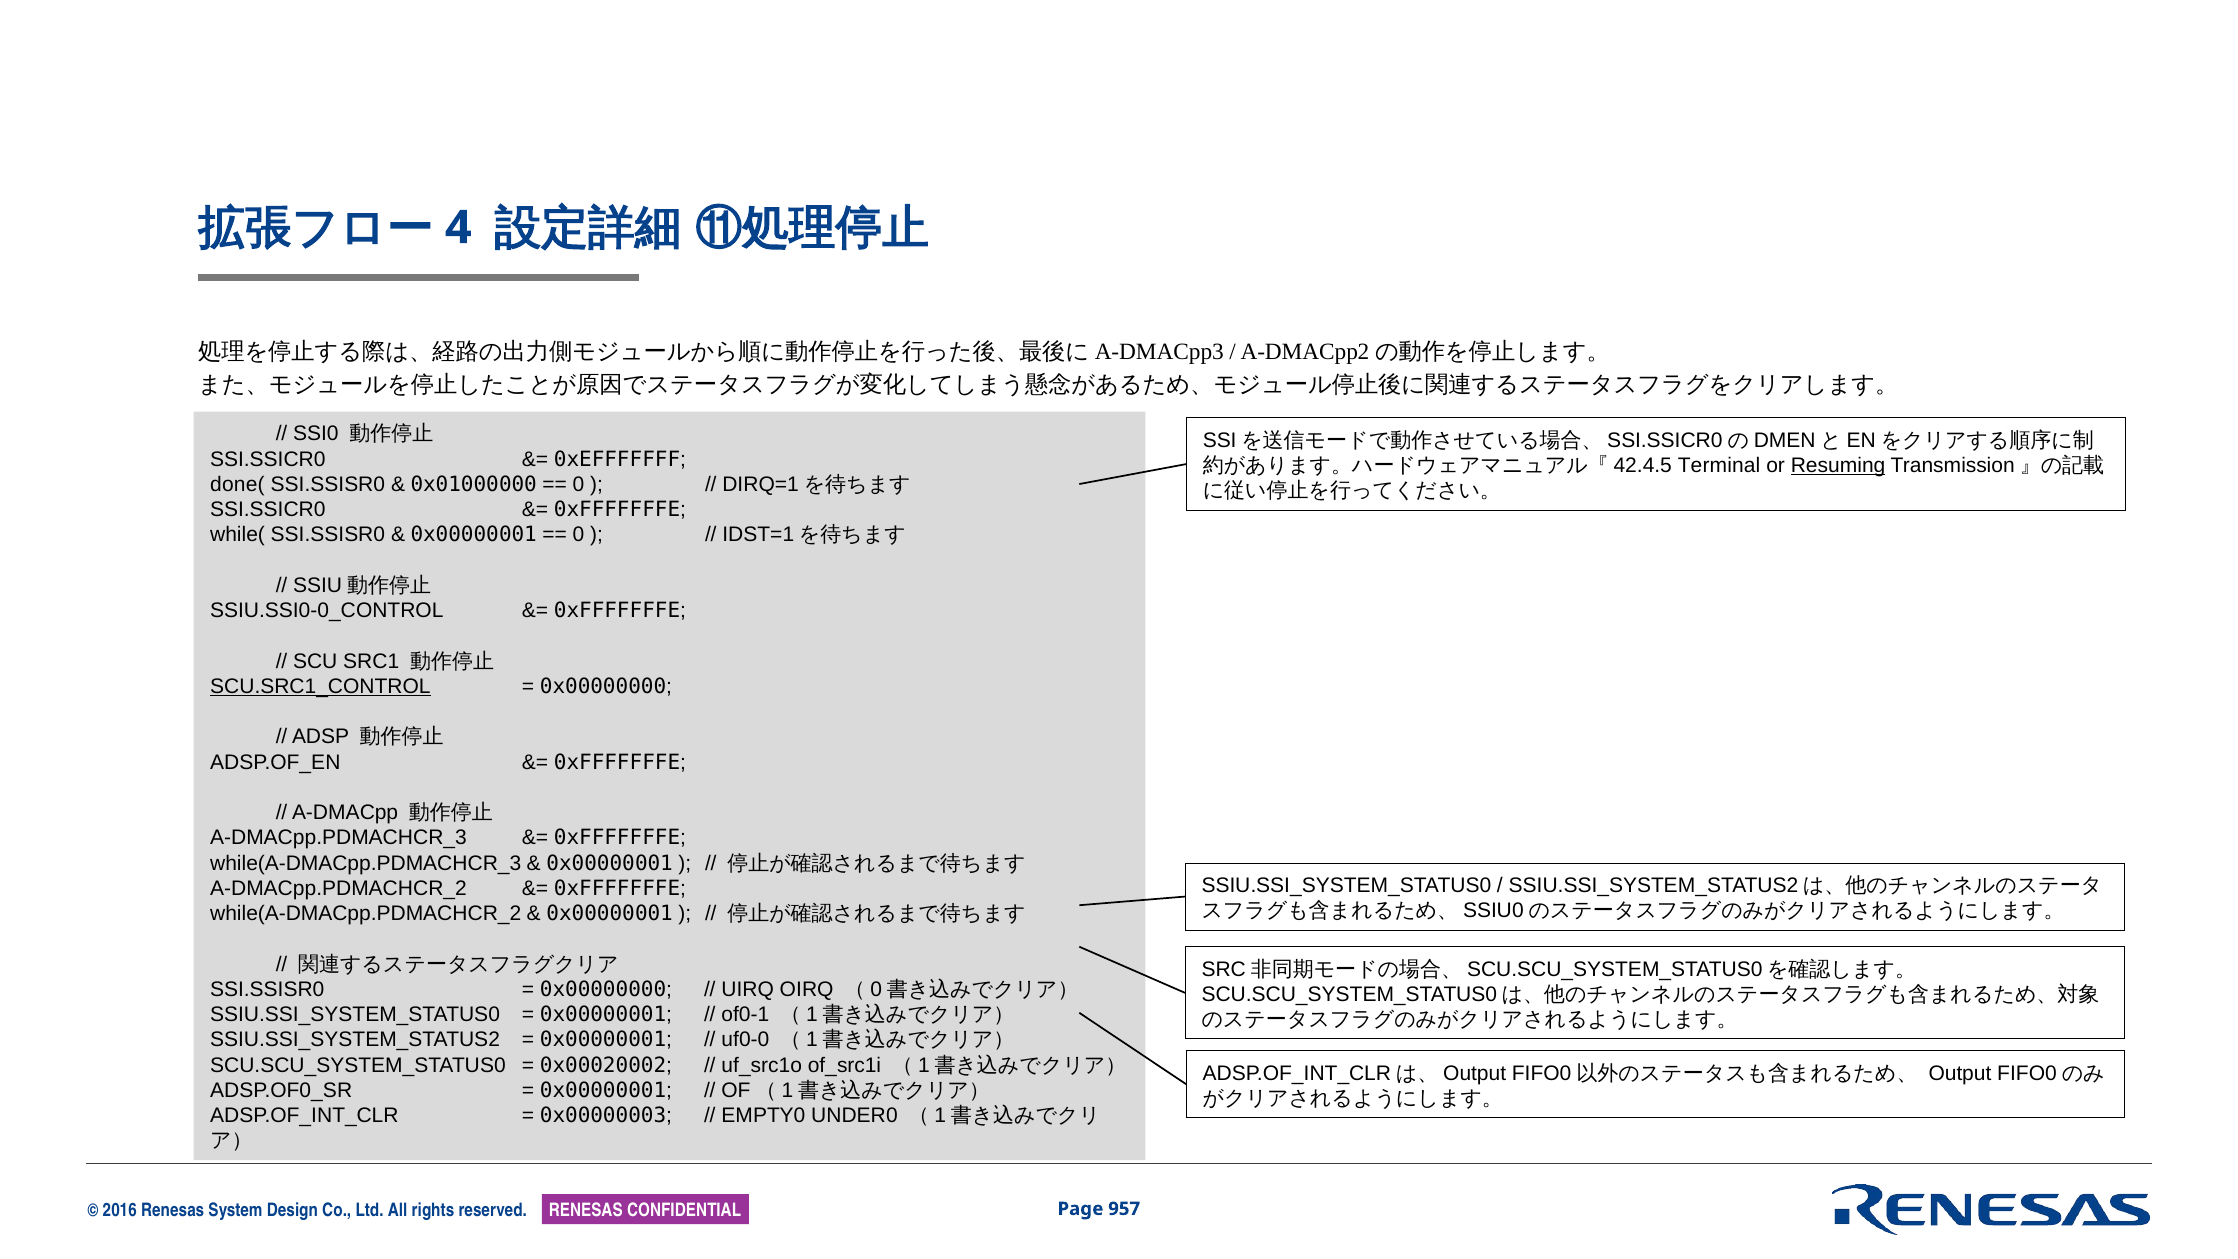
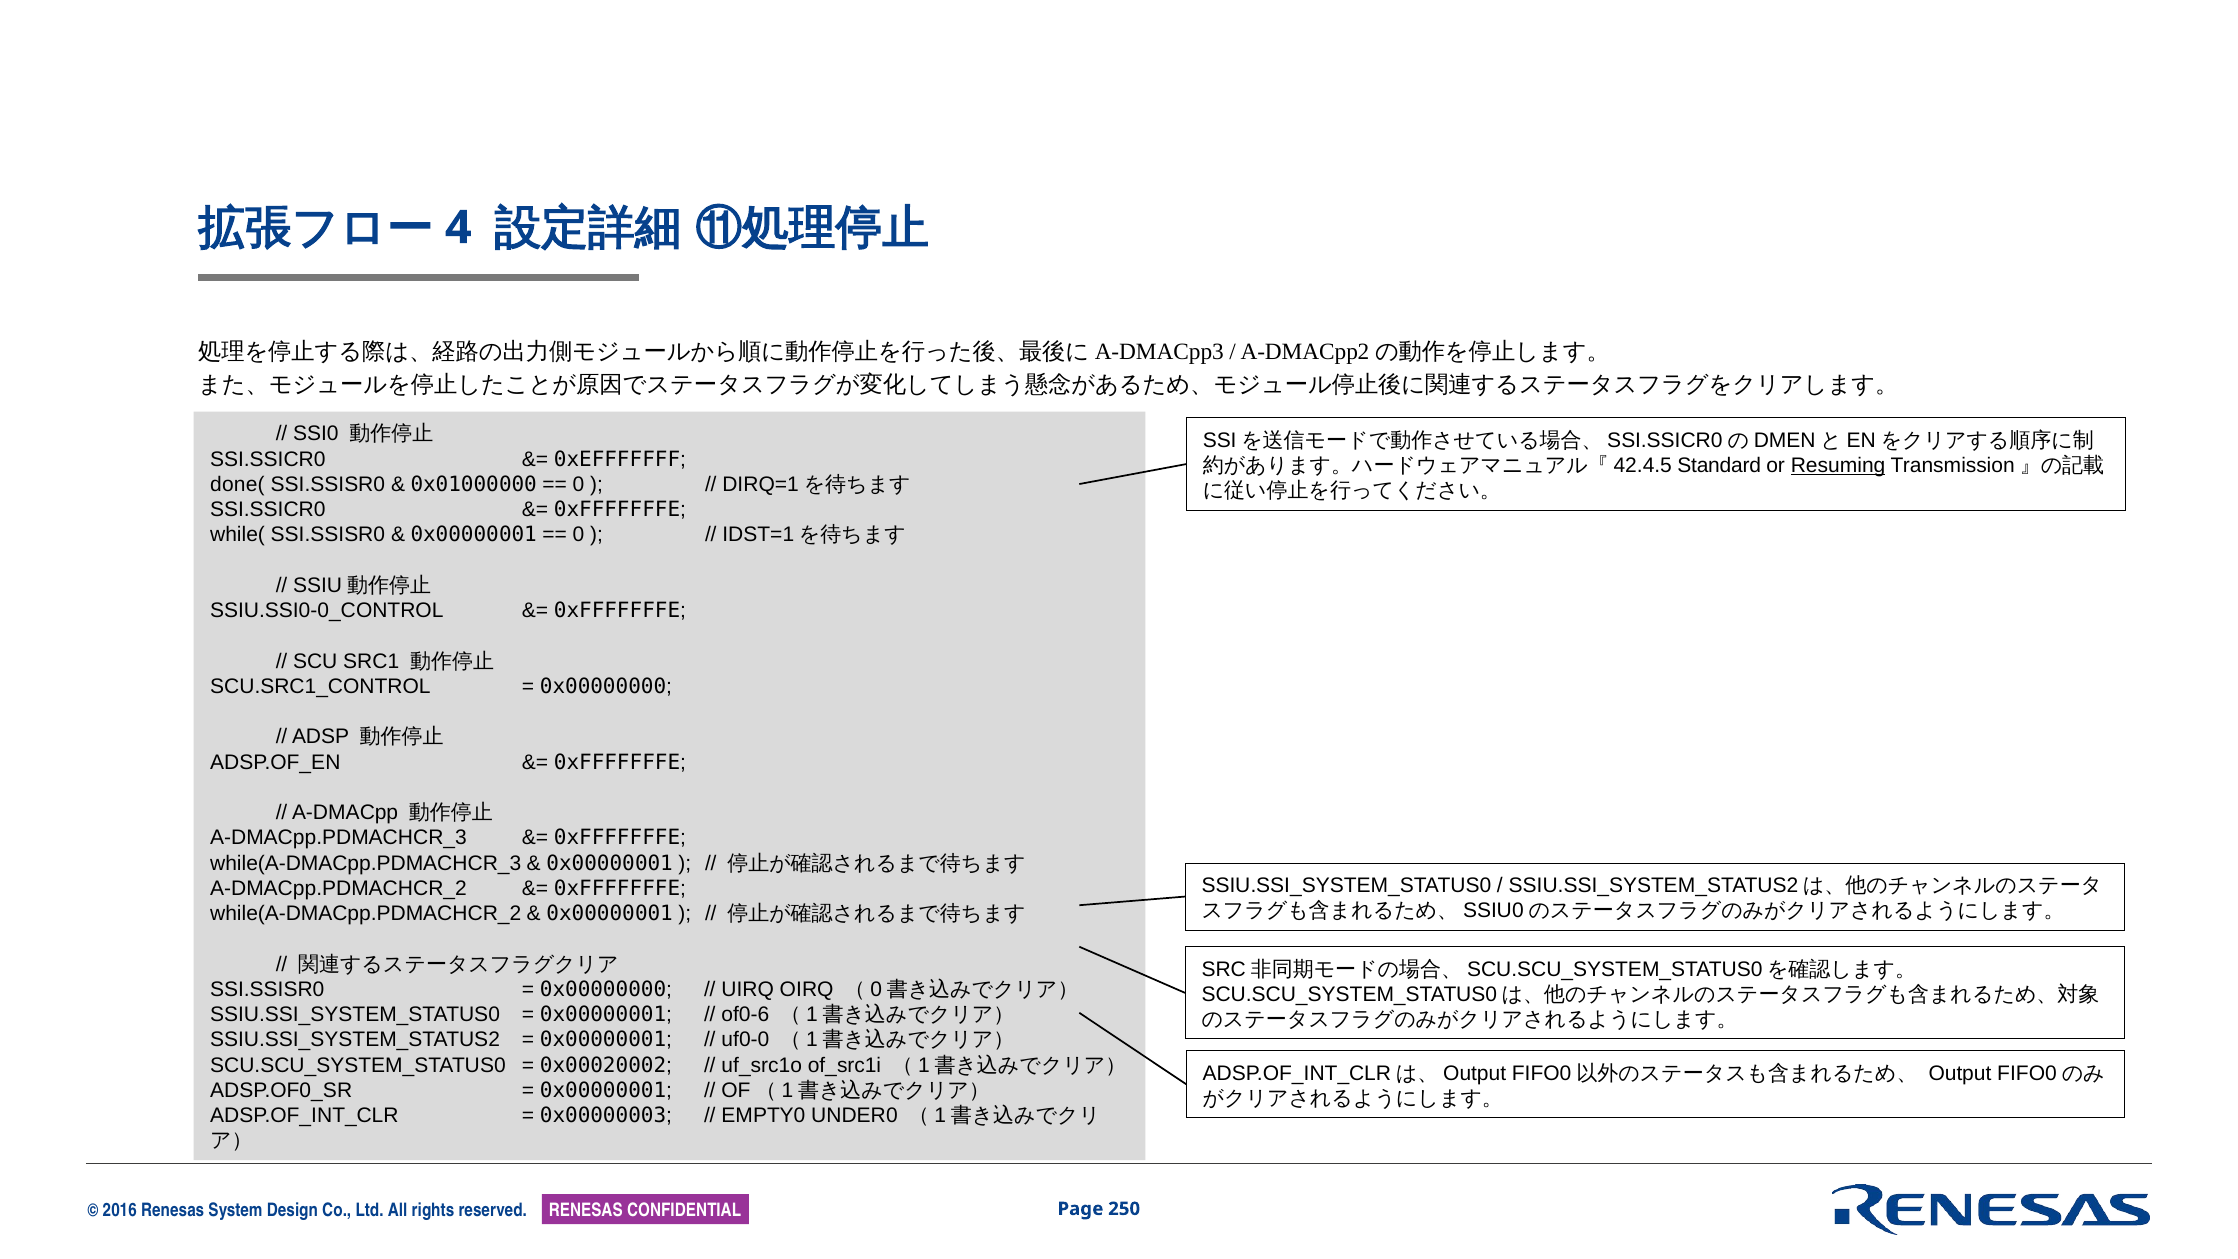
Terminal: Terminal -> Standard (1719, 465)
SCU.SRC1_CONTROL underline: present -> none (320, 686)
of0-1: of0-1 -> of0-6 (745, 1014)
957: 957 -> 250 (1124, 1209)
